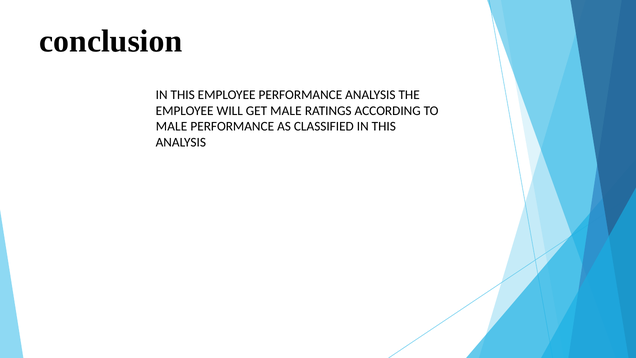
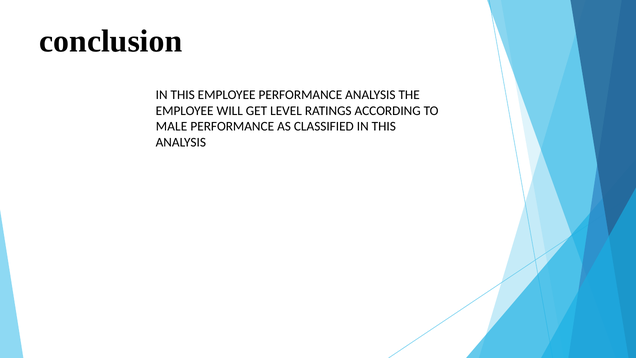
GET MALE: MALE -> LEVEL (286, 111)
